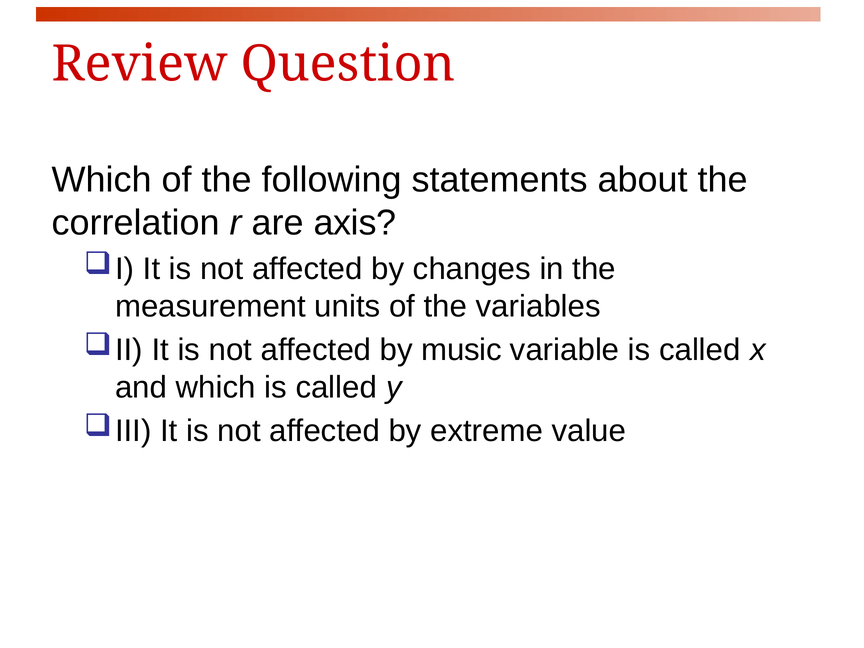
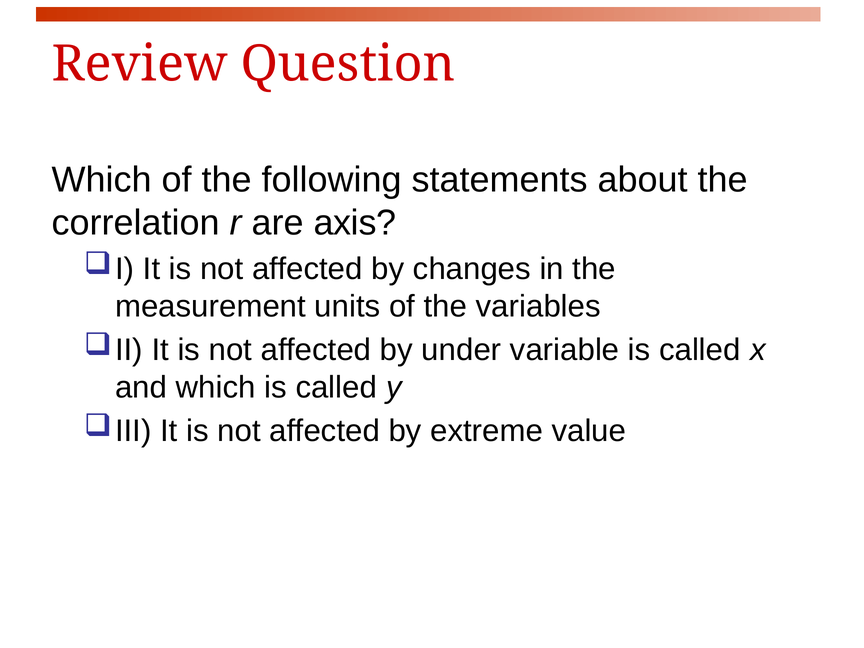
music: music -> under (461, 350)
